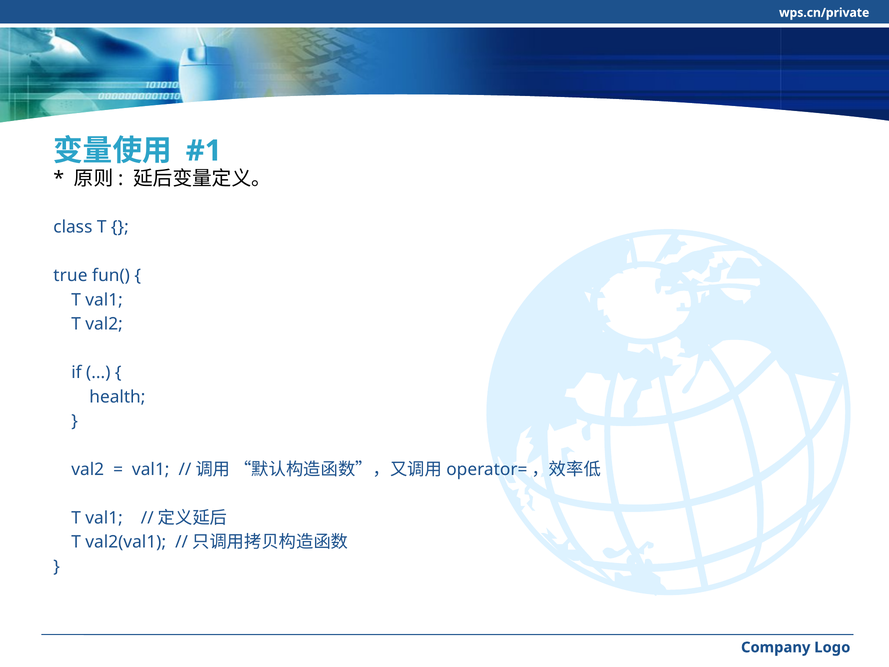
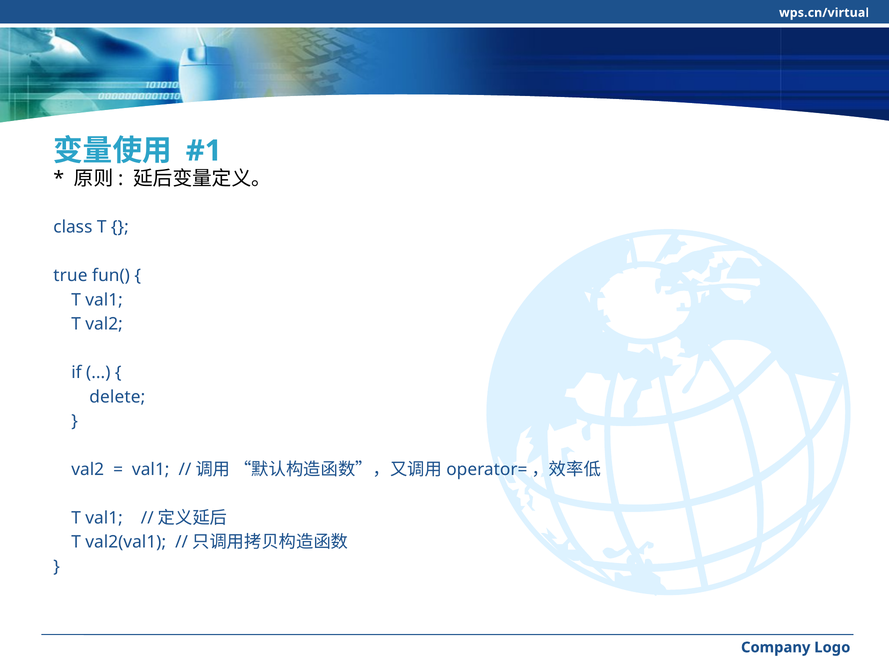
wps.cn/private: wps.cn/private -> wps.cn/virtual (824, 13)
health: health -> delete (117, 397)
